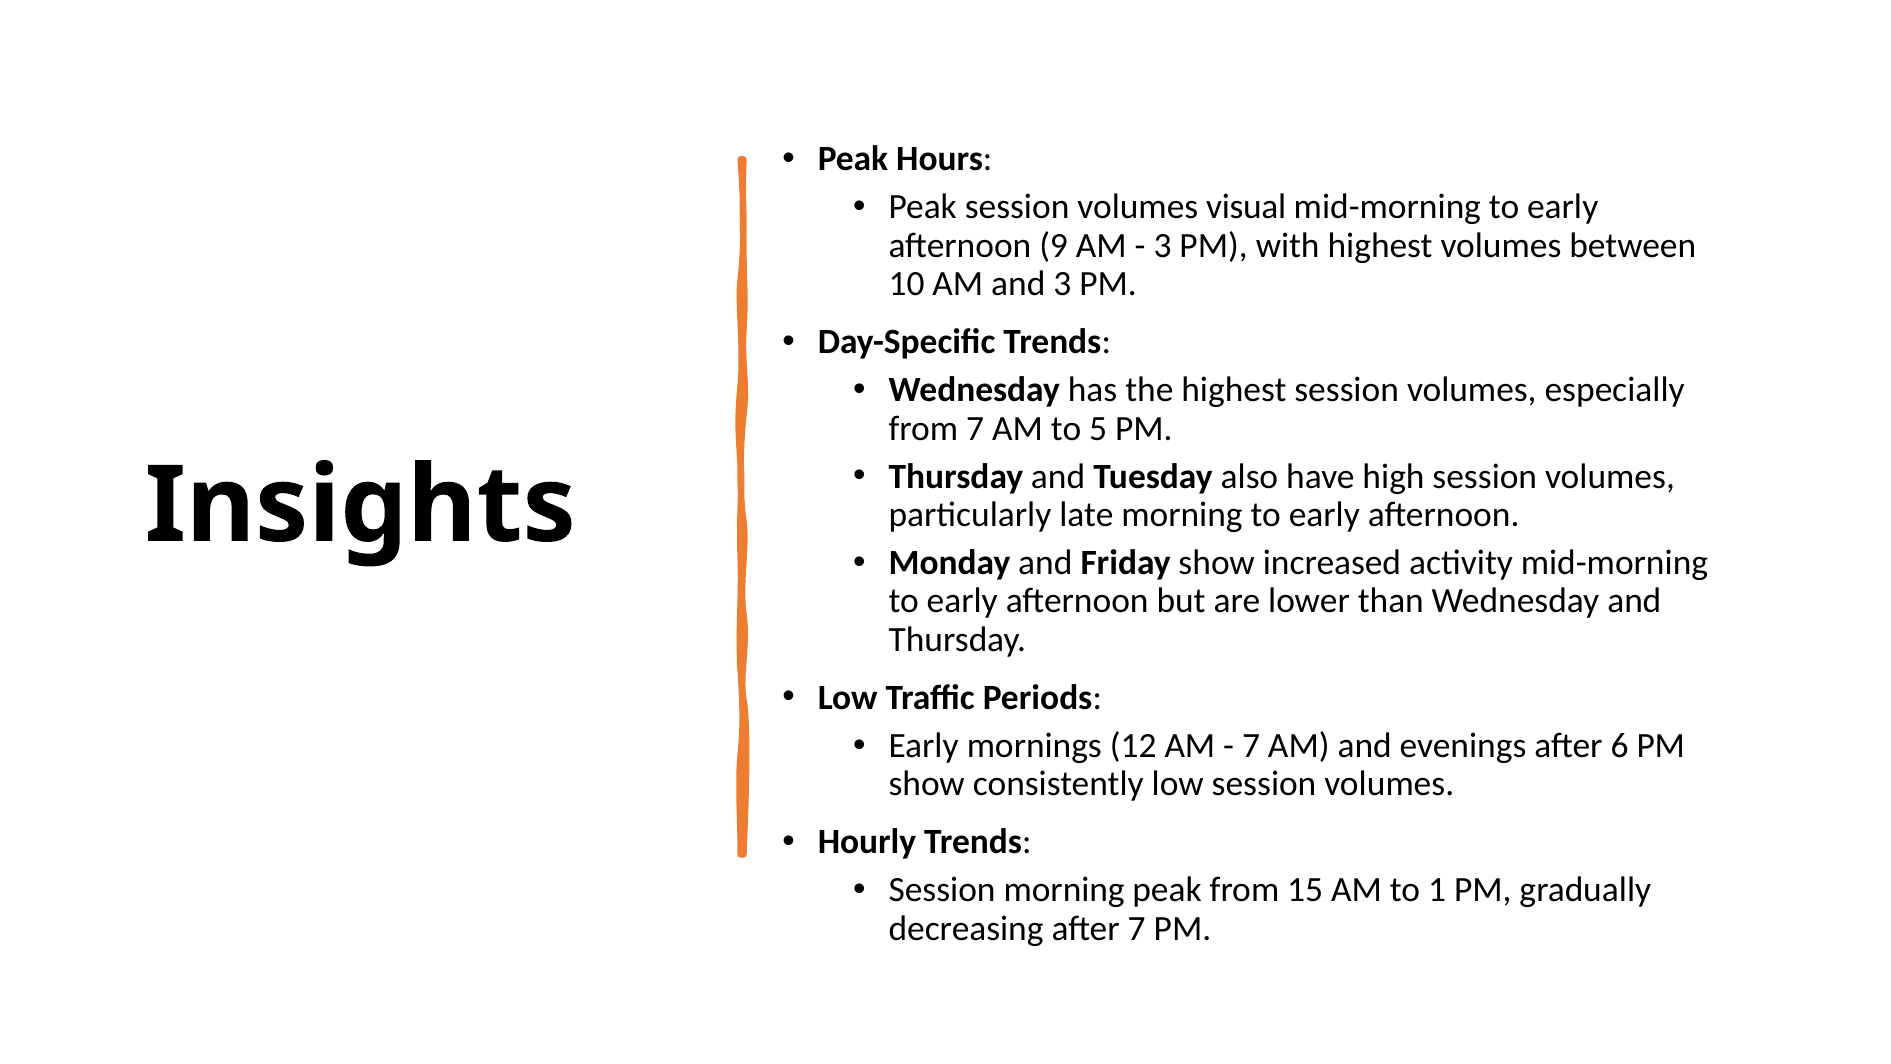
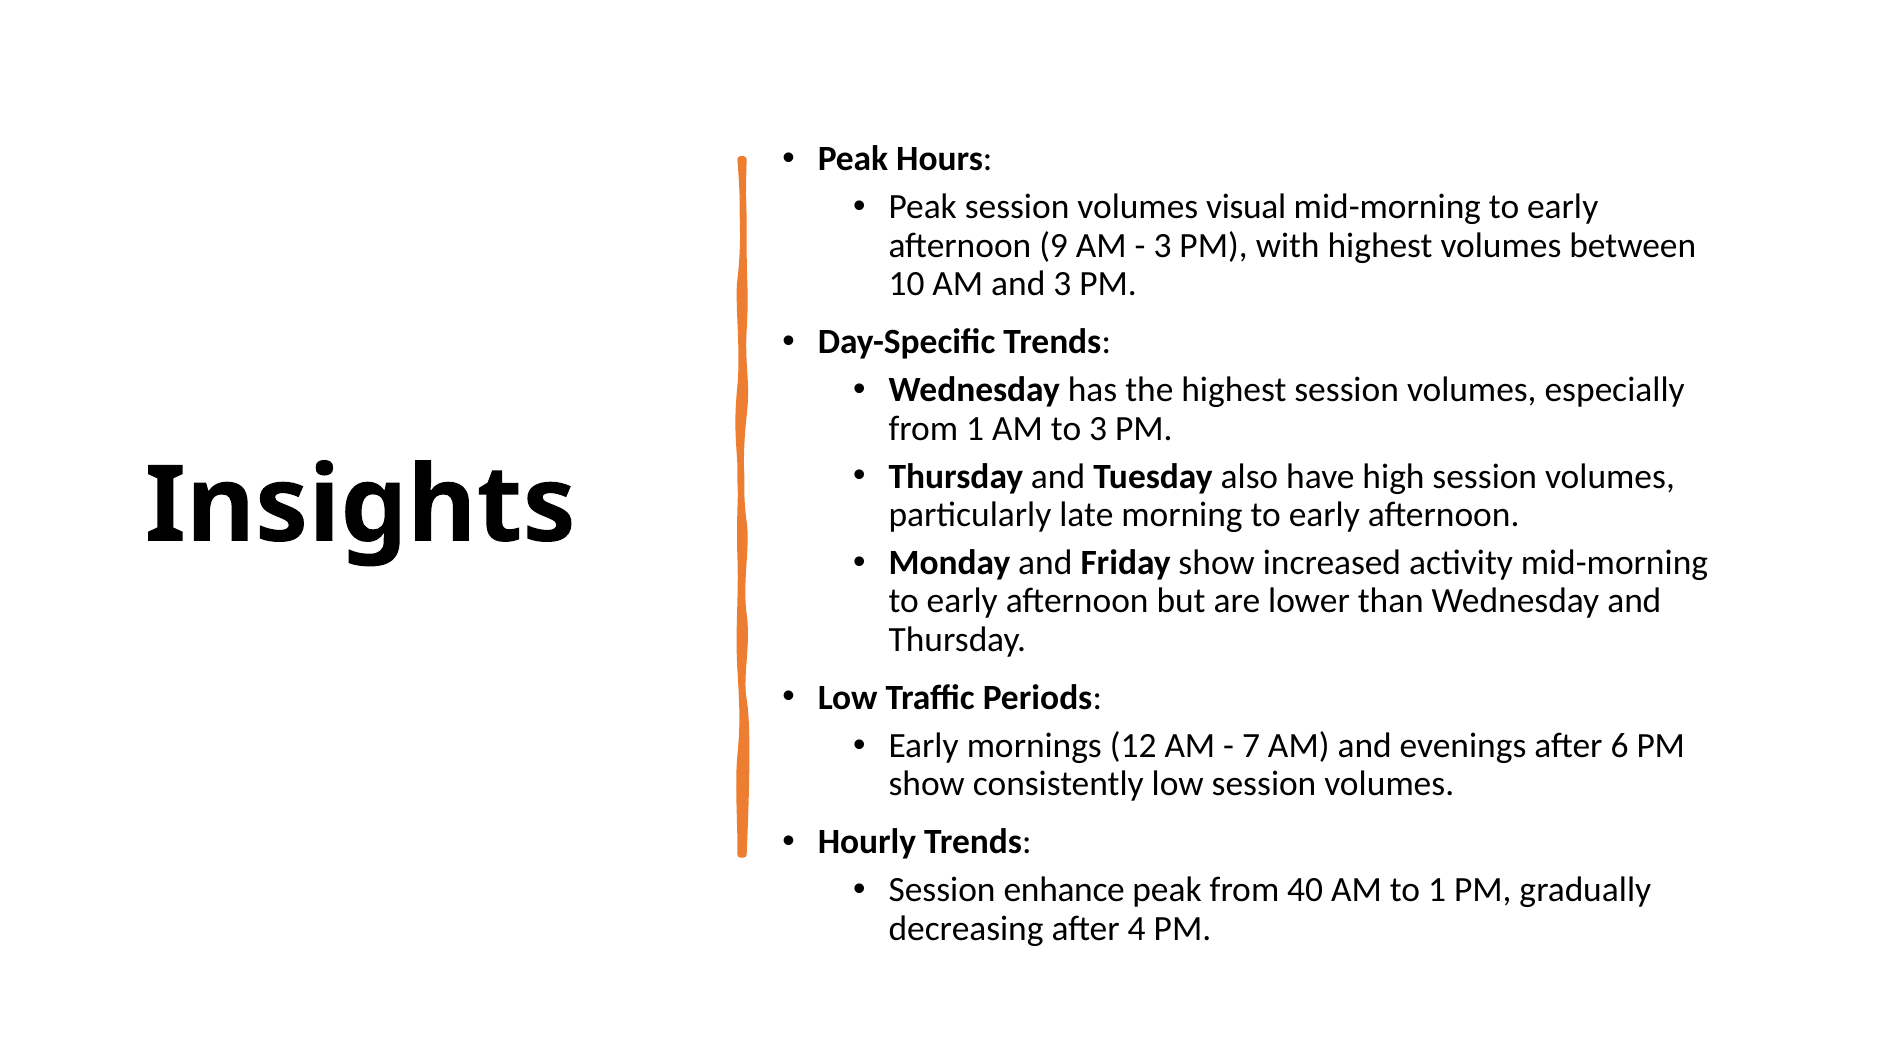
from 7: 7 -> 1 (975, 428)
to 5: 5 -> 3 (1098, 428)
Session morning: morning -> enhance (1064, 890)
15: 15 -> 40 (1305, 890)
after 7: 7 -> 4 (1137, 928)
